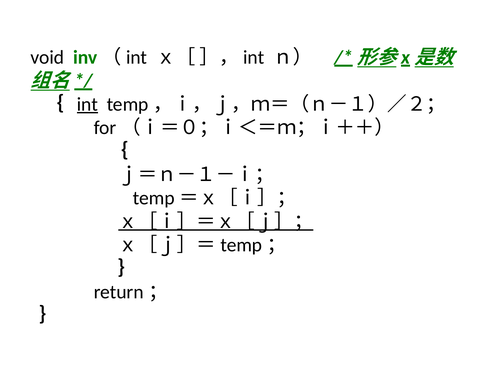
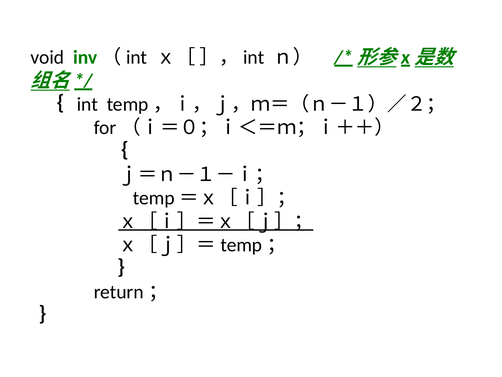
int underline: present -> none (87, 104)
